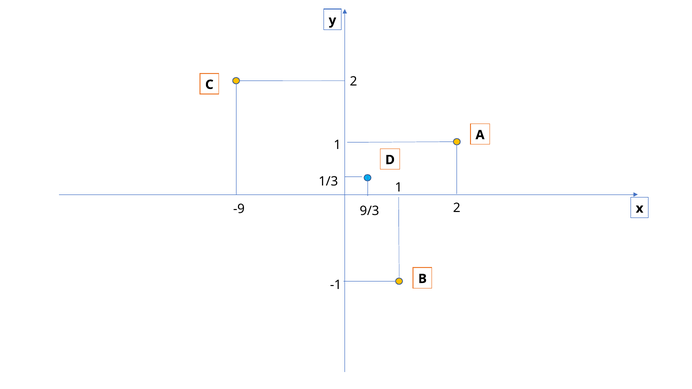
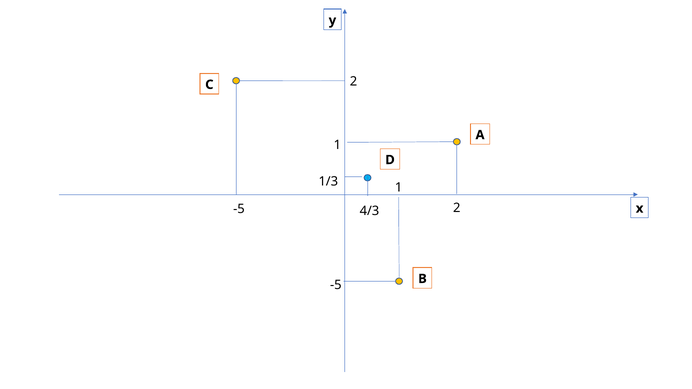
-9: -9 -> -5 (239, 209)
9/3: 9/3 -> 4/3 (369, 211)
-1: -1 -> -5 (336, 285)
